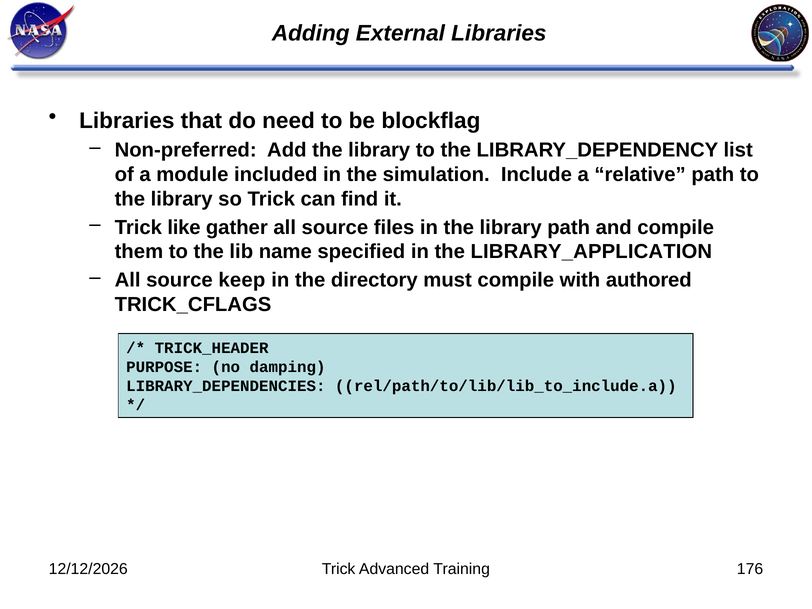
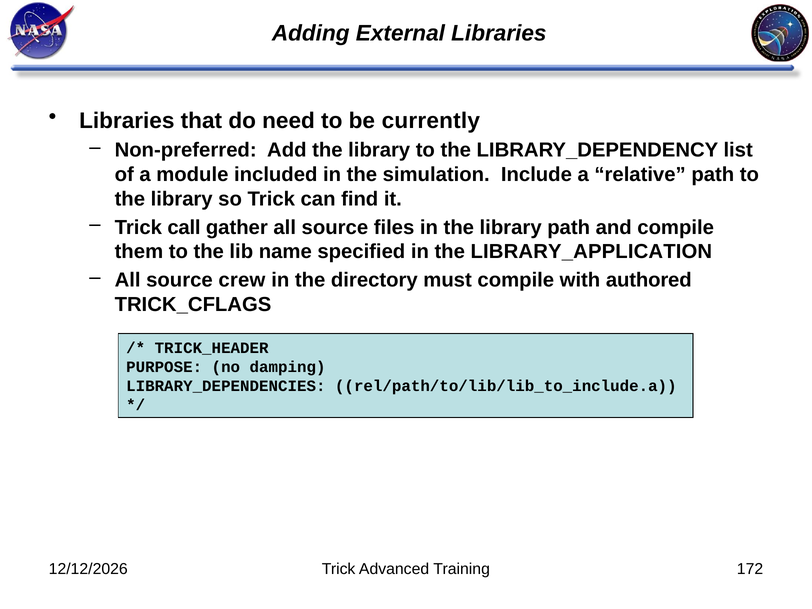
blockflag: blockflag -> currently (431, 121)
like: like -> call (184, 227)
keep: keep -> crew (242, 280)
176: 176 -> 172 (750, 569)
